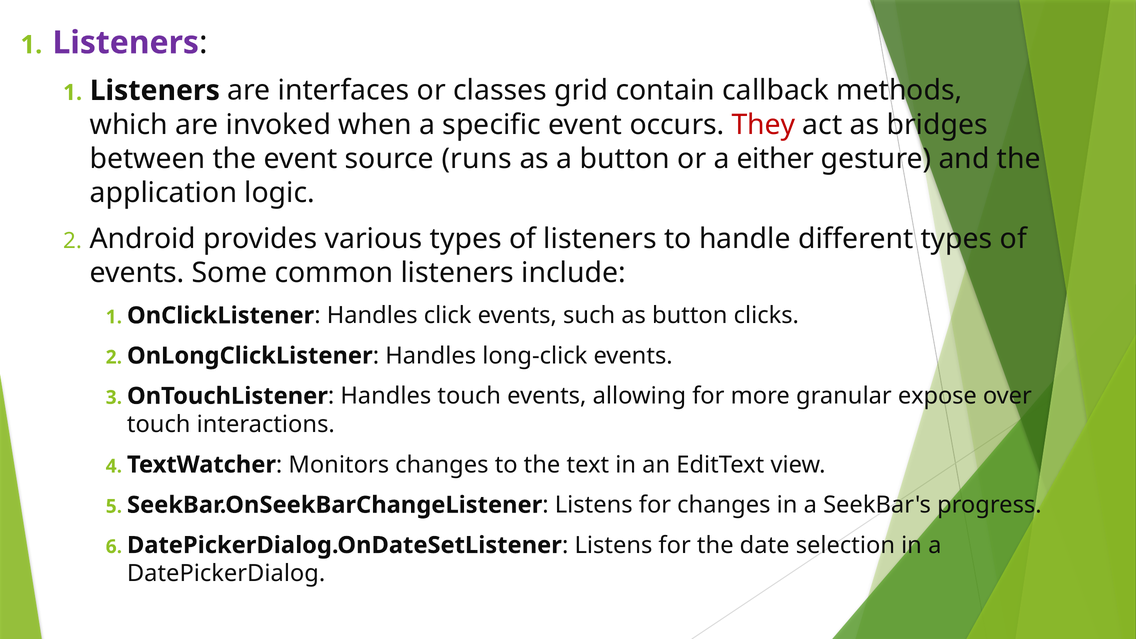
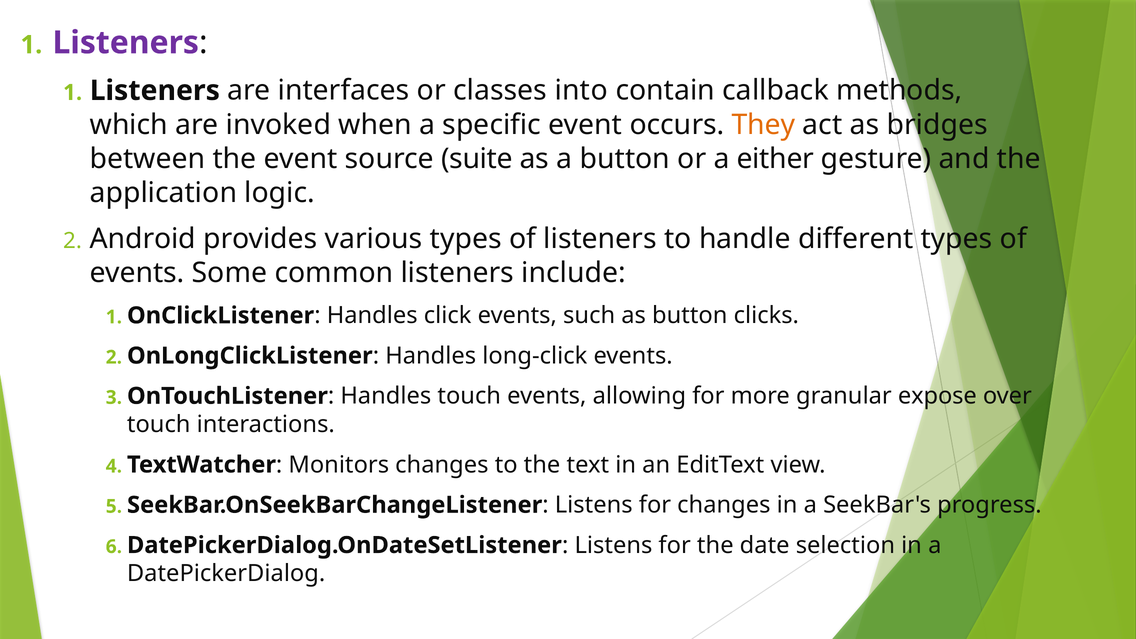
grid: grid -> into (581, 91)
They colour: red -> orange (764, 125)
runs: runs -> suite (477, 159)
